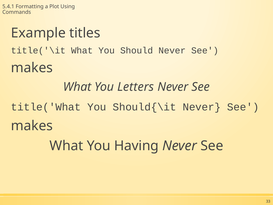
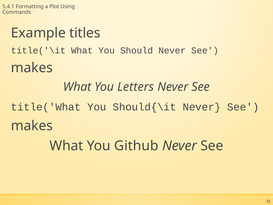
Having: Having -> Github (136, 146)
